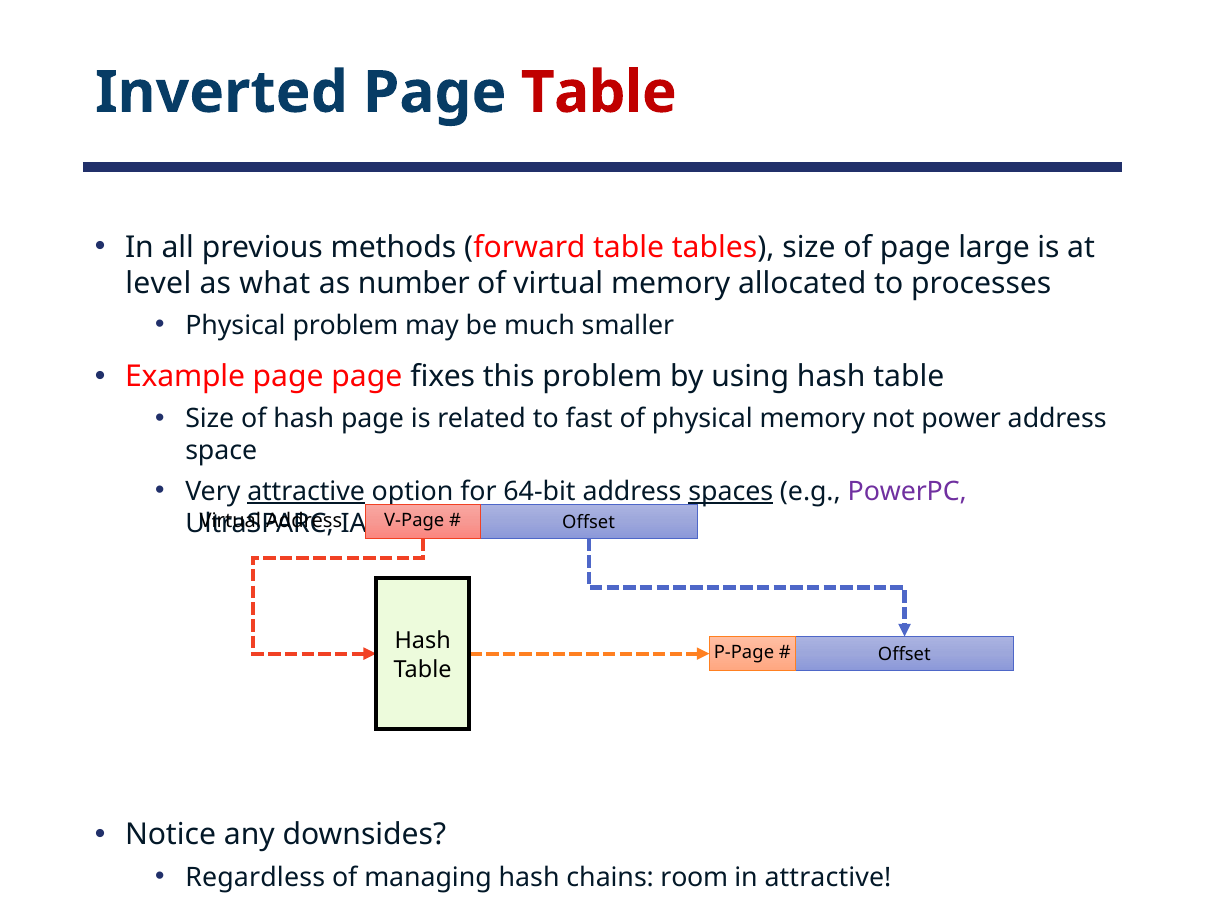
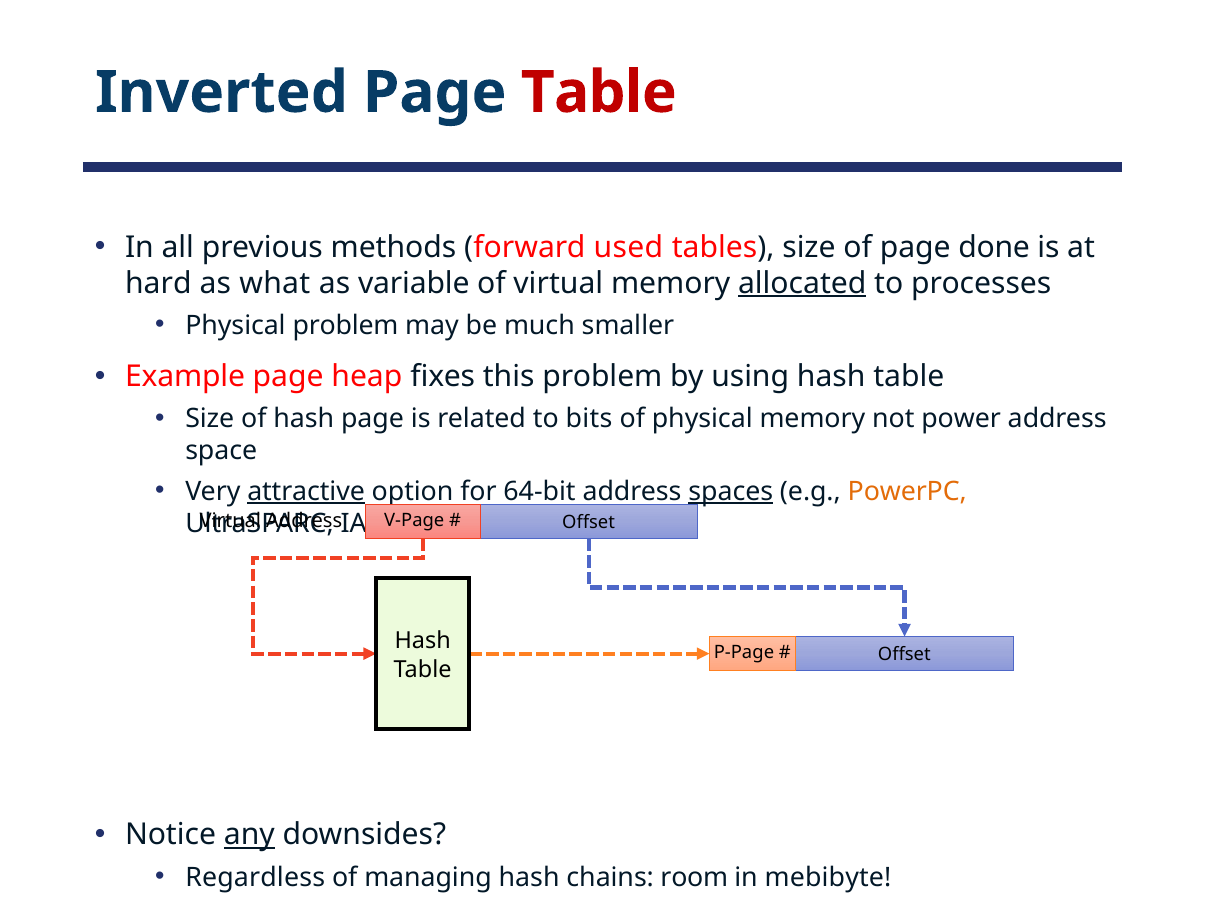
forward table: table -> used (628, 247)
large: large -> done (994, 247)
level: level -> hard (158, 283)
number: number -> variable (414, 283)
allocated underline: none -> present (802, 283)
page page: page -> heap (367, 377)
fast: fast -> bits (589, 419)
PowerPC colour: purple -> orange (907, 491)
any underline: none -> present (249, 835)
in attractive: attractive -> mebibyte (828, 877)
